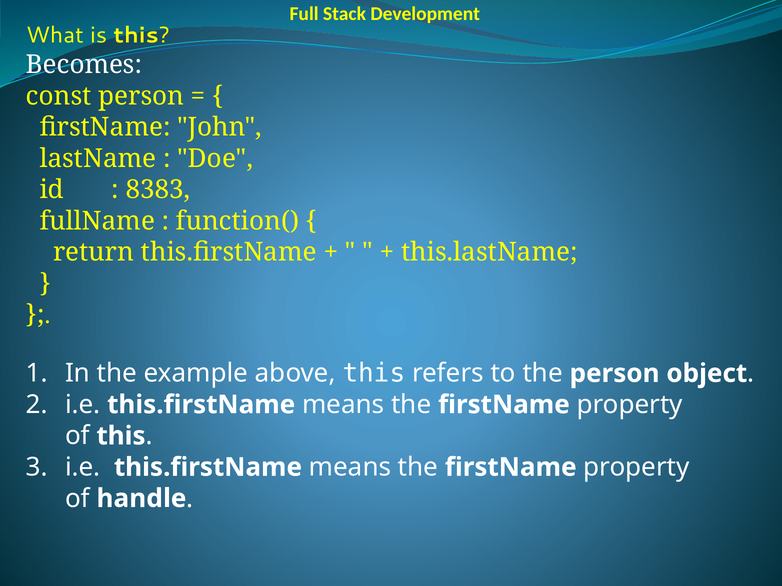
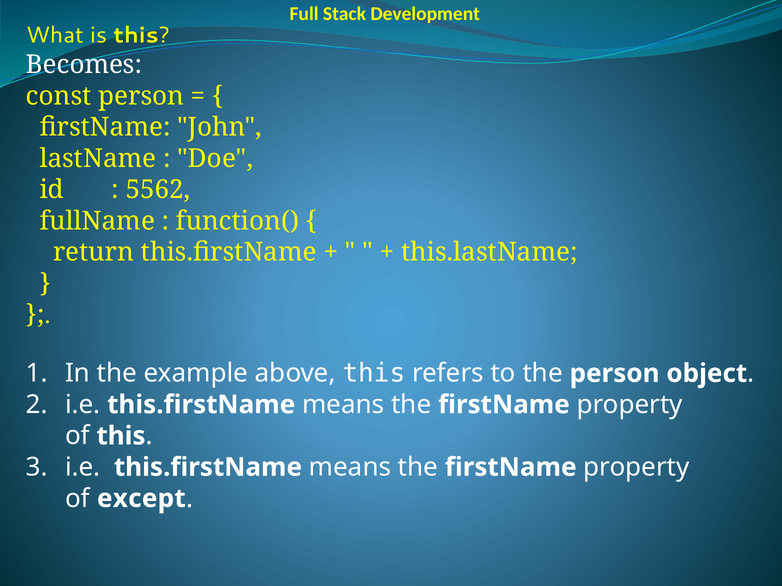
8383: 8383 -> 5562 (158, 190)
handle: handle -> except (141, 499)
